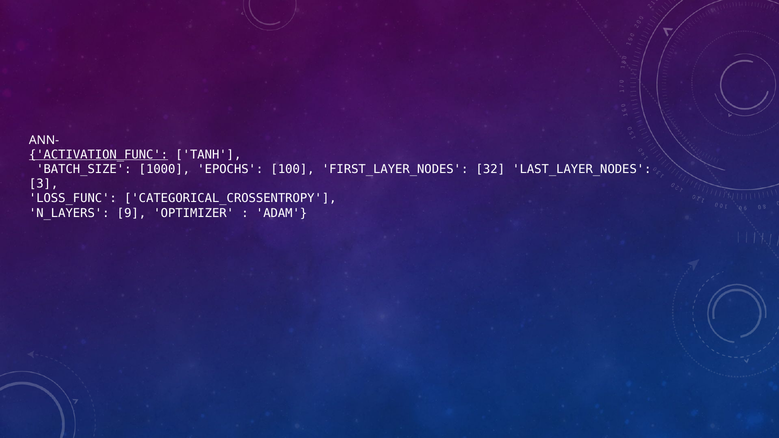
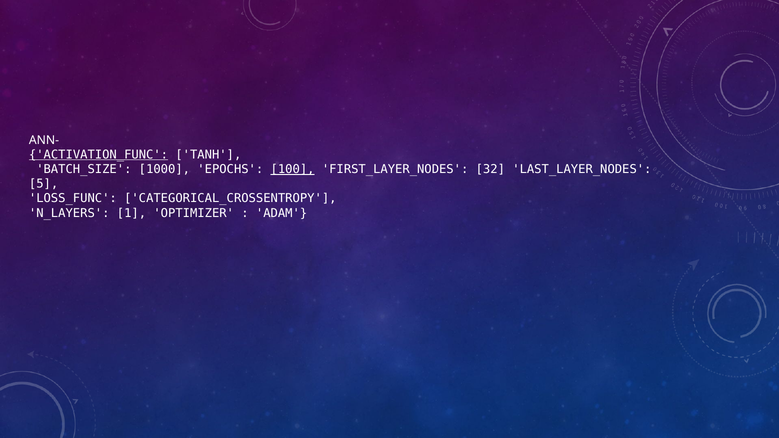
100 underline: none -> present (293, 169)
3: 3 -> 5 (44, 184)
9: 9 -> 1 (131, 213)
